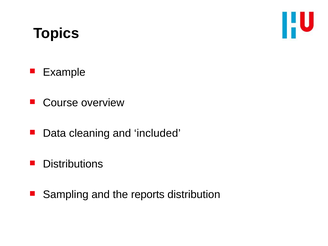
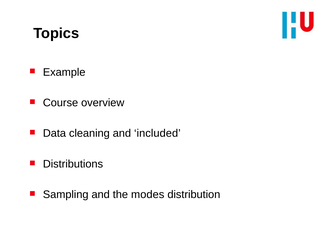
reports: reports -> modes (148, 195)
